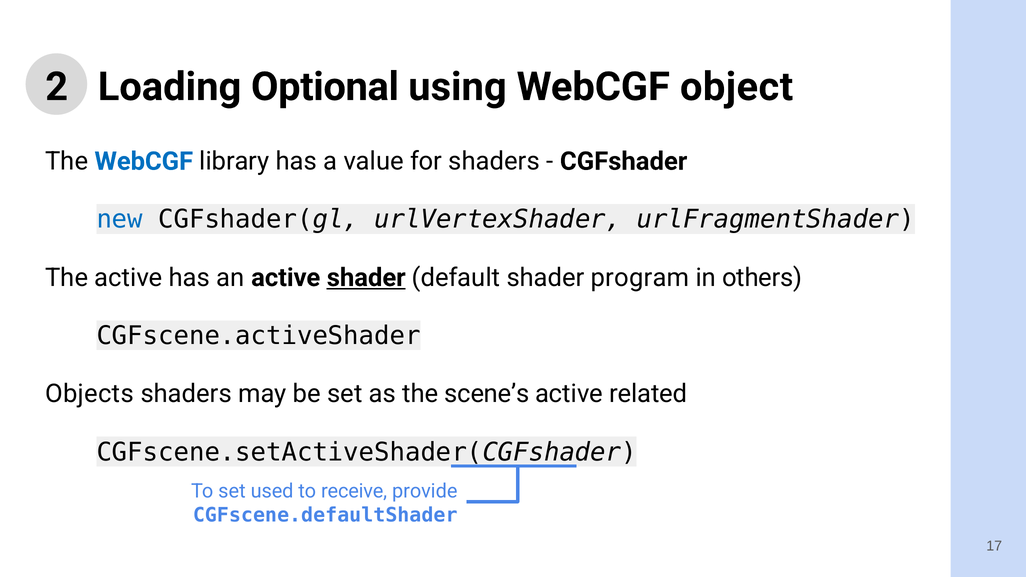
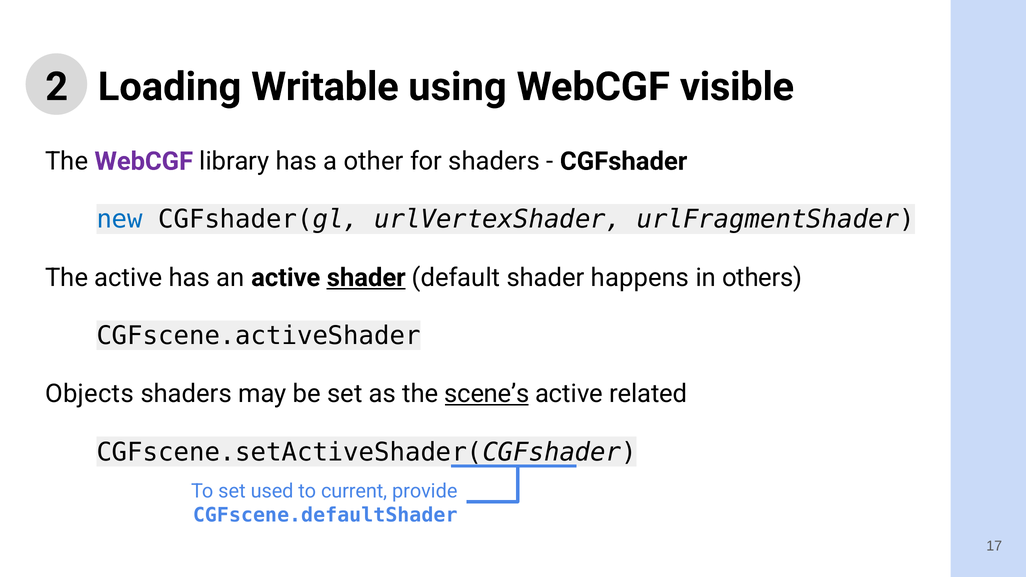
Optional: Optional -> Writable (325, 87)
object: object -> visible (737, 87)
WebCGF colour: blue -> purple (144, 161)
value: value -> other (374, 161)
program: program -> happens (640, 278)
scene’s underline: none -> present (487, 394)
receive: receive -> current (354, 491)
